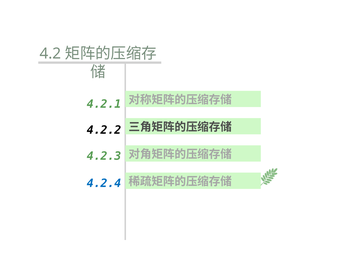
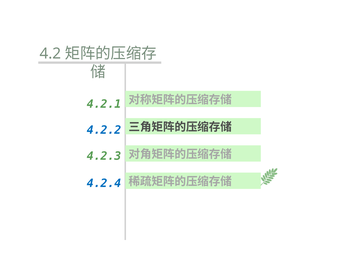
4.2.2 colour: black -> blue (104, 130)
